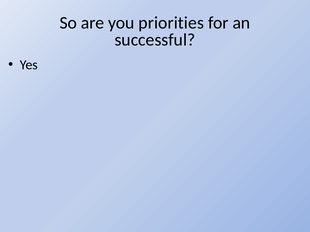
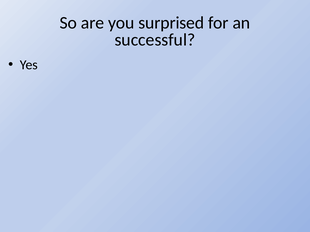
priorities: priorities -> surprised (171, 23)
